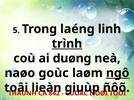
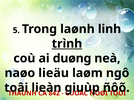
laéng: laéng -> laønh (77, 29)
goùc: goùc -> lieäu (54, 73)
ngô underline: present -> none (118, 73)
